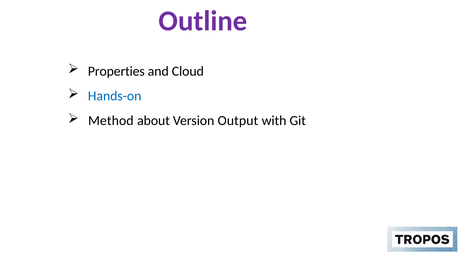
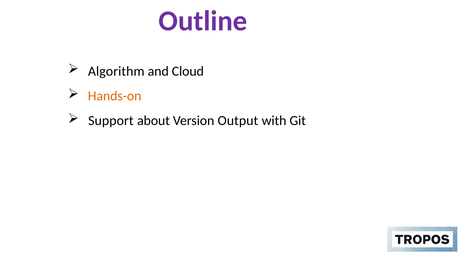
Properties: Properties -> Algorithm (116, 71)
Hands-on colour: blue -> orange (115, 96)
Method: Method -> Support (111, 121)
